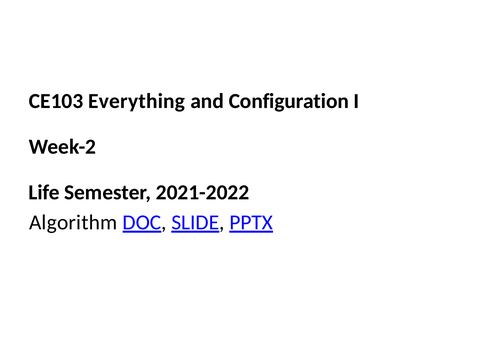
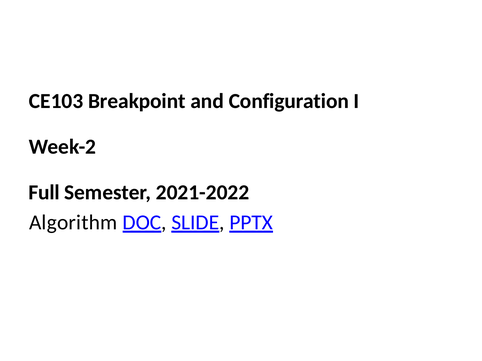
Everything: Everything -> Breakpoint (137, 101)
Life: Life -> Full (44, 193)
